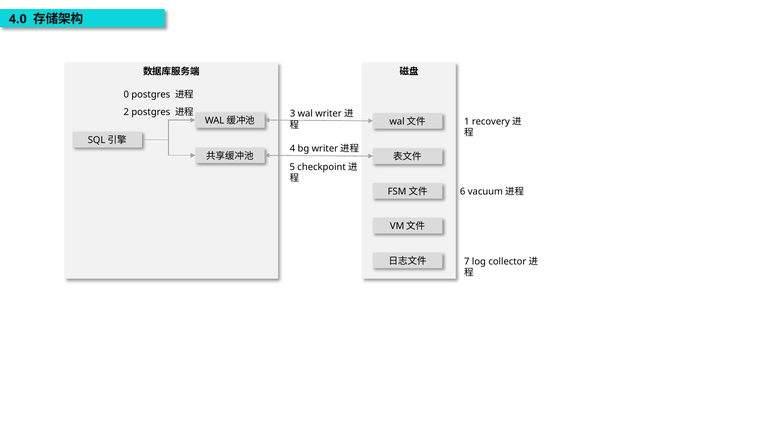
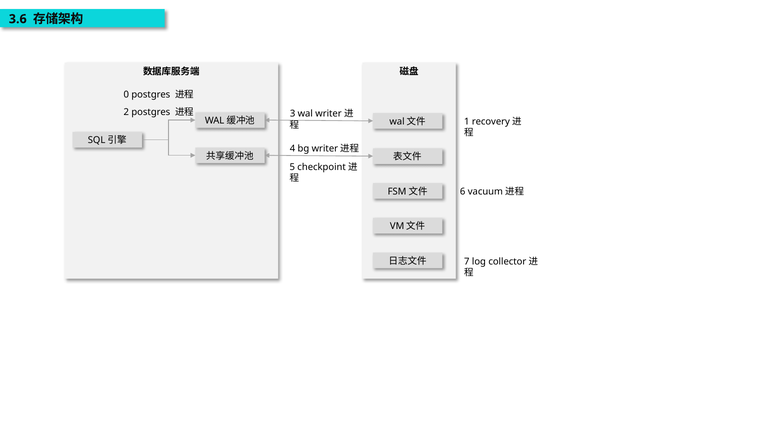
4.0: 4.0 -> 3.6 (18, 19)
